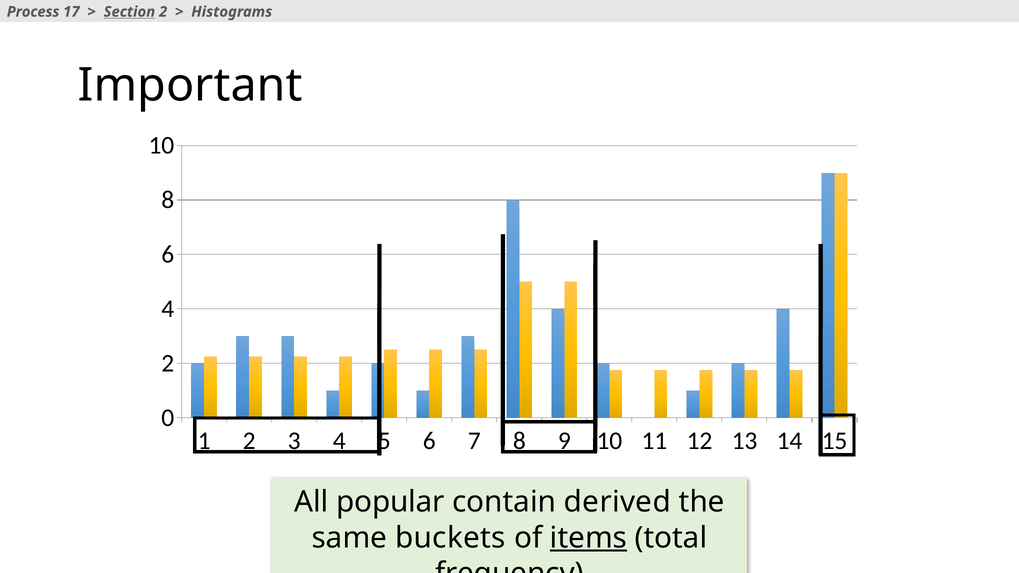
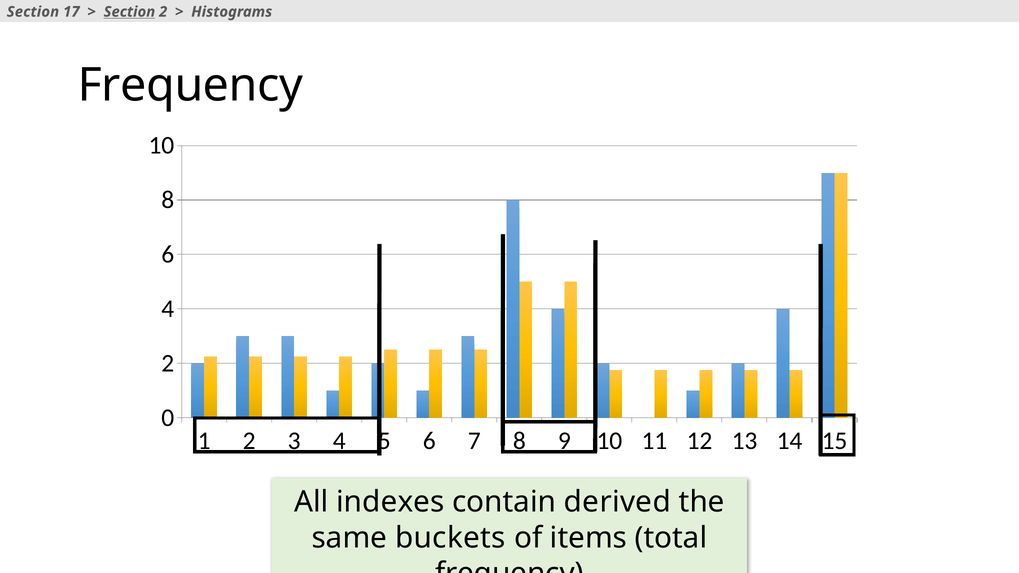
Process: Process -> Section (33, 12)
Important: Important -> Frequency (190, 86)
popular: popular -> indexes (390, 502)
items underline: present -> none (588, 538)
